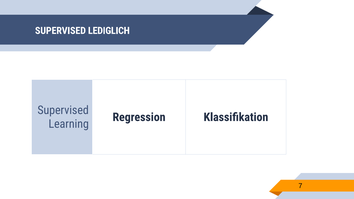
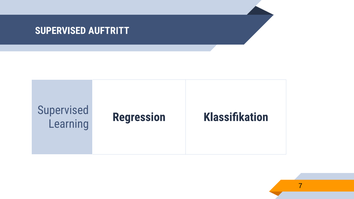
LEDIGLICH: LEDIGLICH -> AUFTRITT (109, 31)
